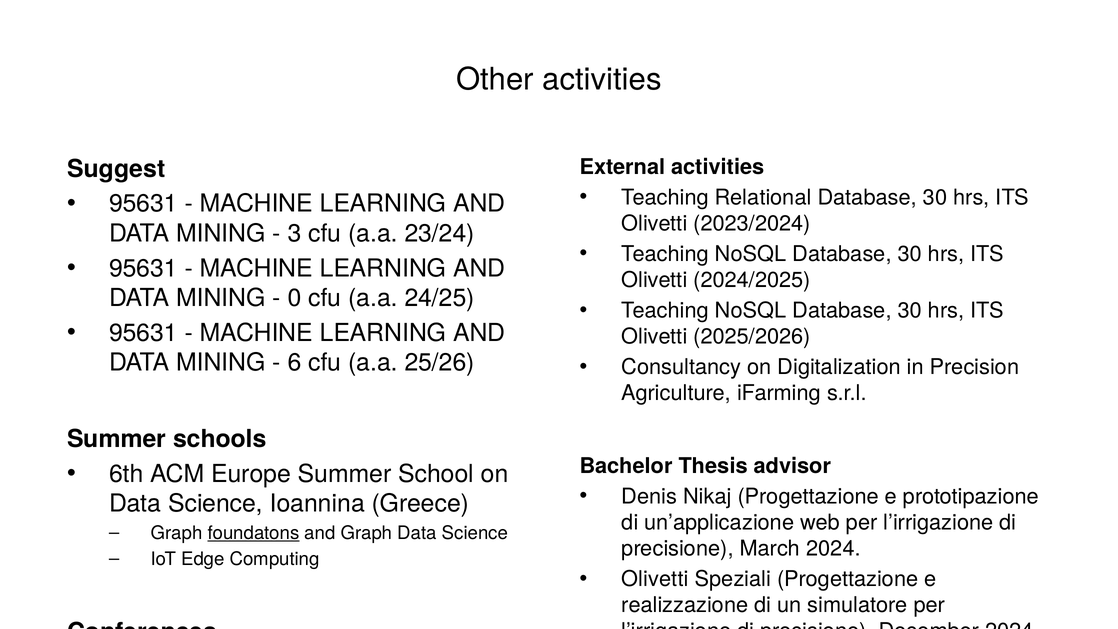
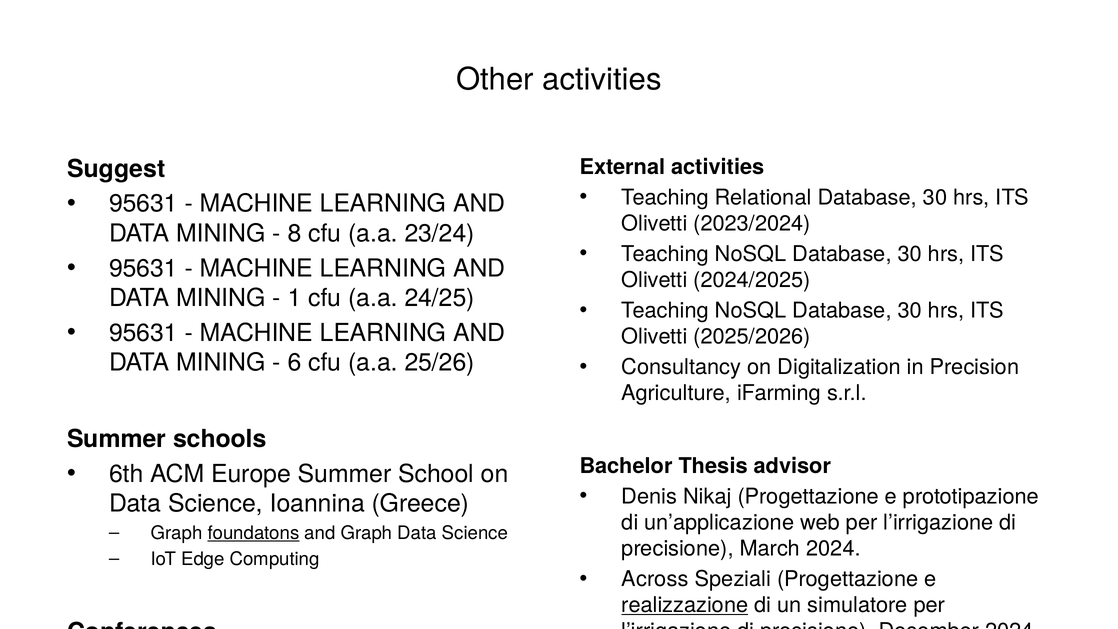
3: 3 -> 8 (294, 234)
0: 0 -> 1 (294, 298)
Olivetti: Olivetti -> Across (655, 579)
realizzazione underline: none -> present (685, 605)
